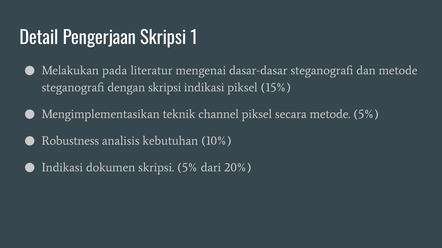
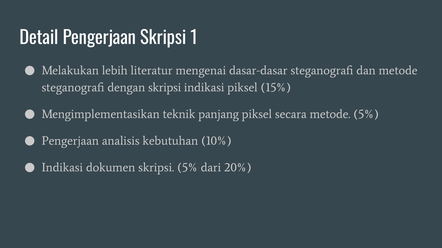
pada: pada -> lebih (115, 71)
channel: channel -> panjang (219, 114)
Robustness: Robustness -> Pengerjaan (70, 141)
